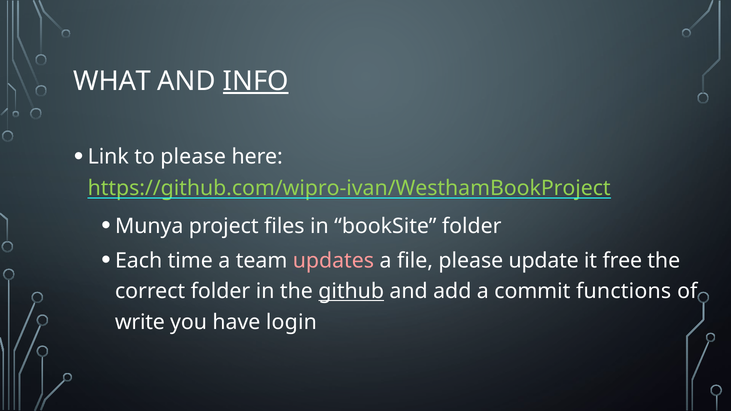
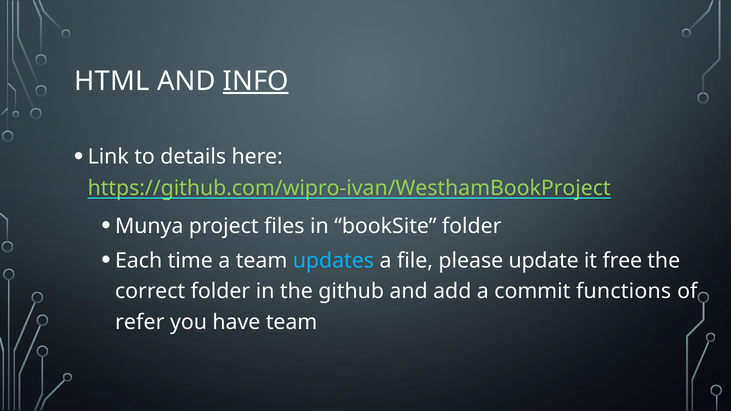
WHAT: WHAT -> HTML (112, 81)
to please: please -> details (193, 157)
updates colour: pink -> light blue (333, 261)
github underline: present -> none (351, 292)
write: write -> refer (140, 322)
have login: login -> team (292, 322)
